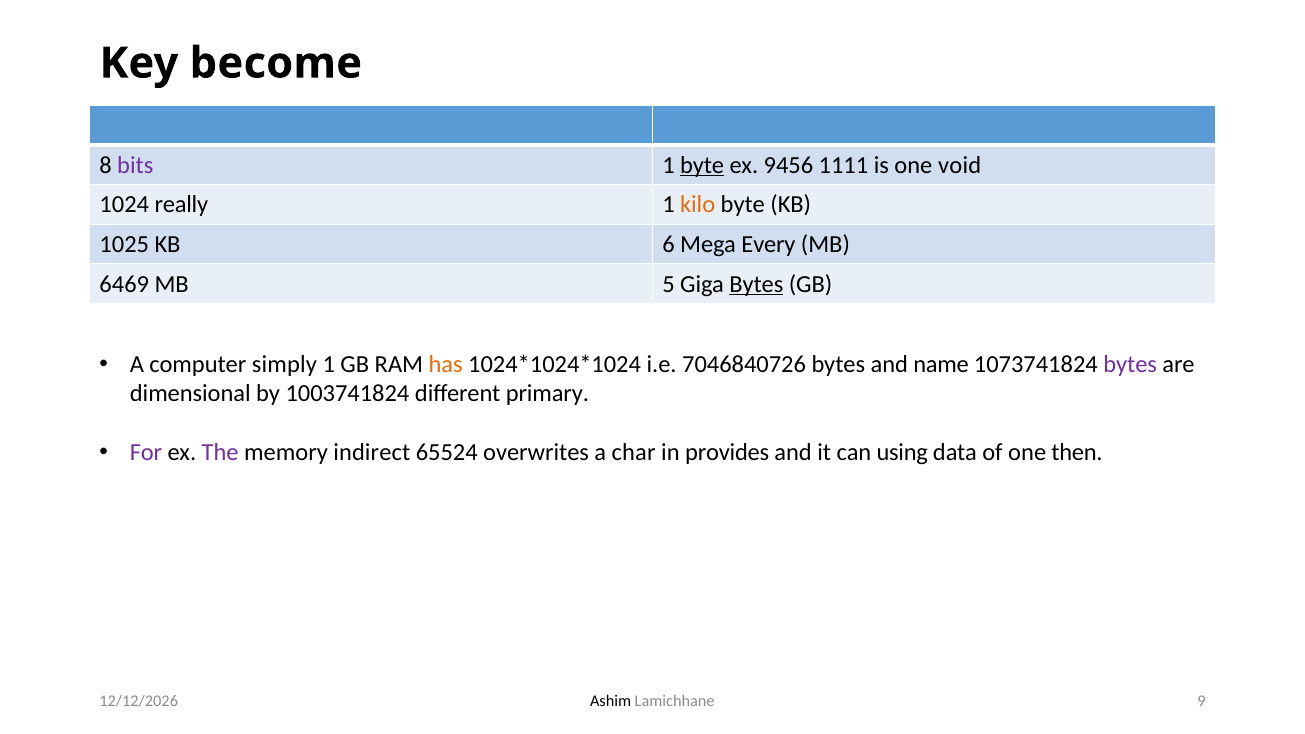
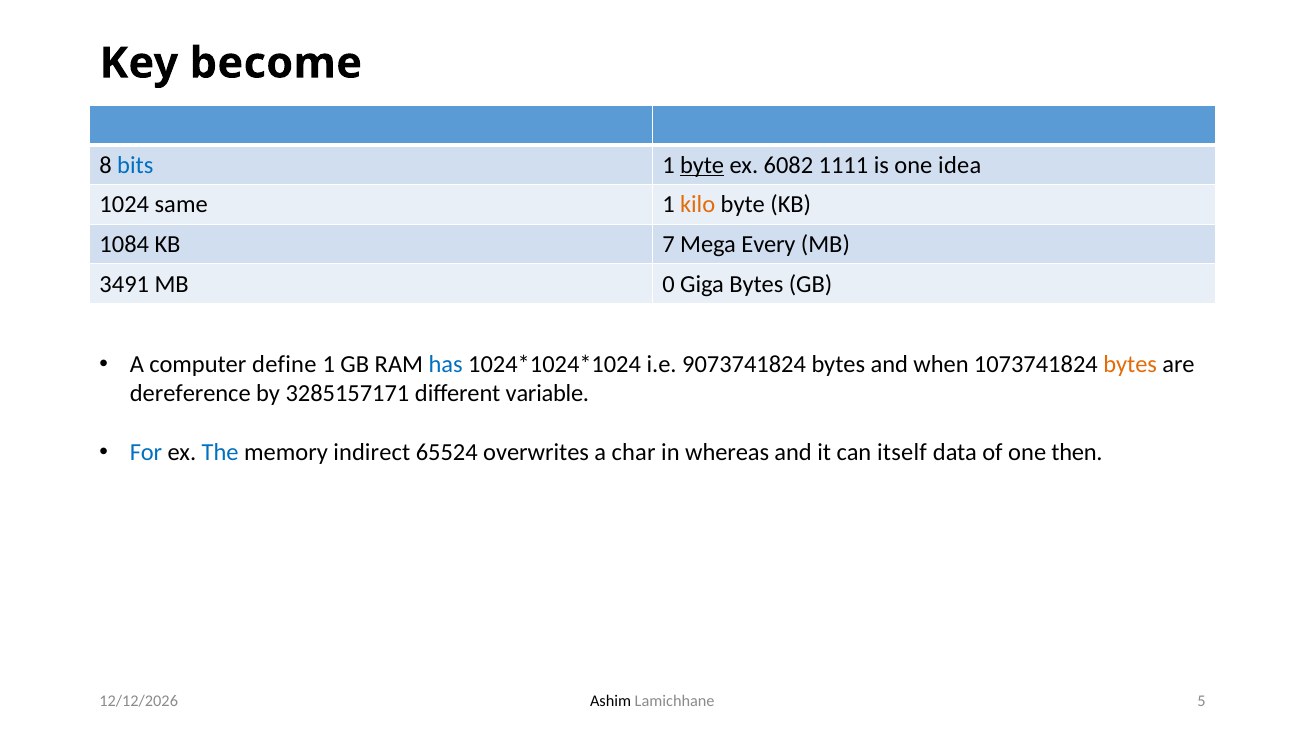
bits colour: purple -> blue (135, 165)
9456: 9456 -> 6082 (788, 165)
void: void -> idea (960, 165)
really: really -> same (181, 205)
1025: 1025 -> 1084 (124, 244)
6: 6 -> 7 (668, 244)
6469: 6469 -> 3491 (124, 284)
5: 5 -> 0 (668, 284)
Bytes underline: present -> none (756, 284)
simply: simply -> define (284, 364)
has colour: orange -> blue (446, 364)
7046840726: 7046840726 -> 9073741824 (744, 364)
name: name -> when (941, 364)
bytes colour: purple -> orange (1130, 364)
dimensional: dimensional -> dereference (190, 394)
1003741824: 1003741824 -> 3285157171 (347, 394)
primary: primary -> variable (547, 394)
For colour: purple -> blue (146, 452)
The colour: purple -> blue (220, 452)
provides: provides -> whereas (727, 452)
using: using -> itself (902, 452)
9: 9 -> 5 (1201, 701)
